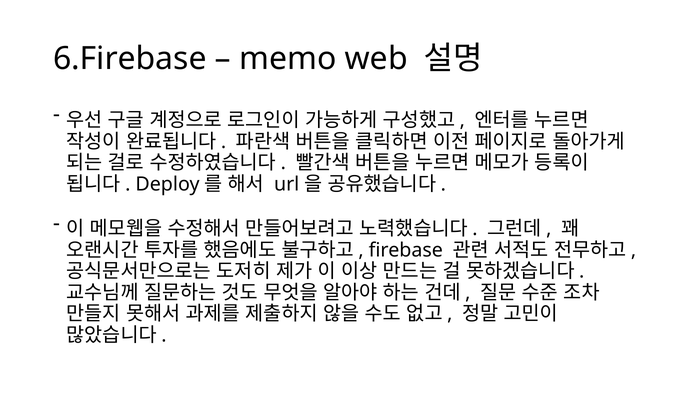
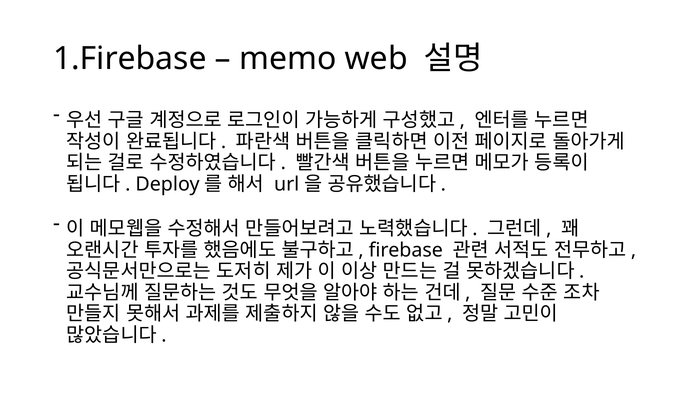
6.Firebase: 6.Firebase -> 1.Firebase (130, 59)
